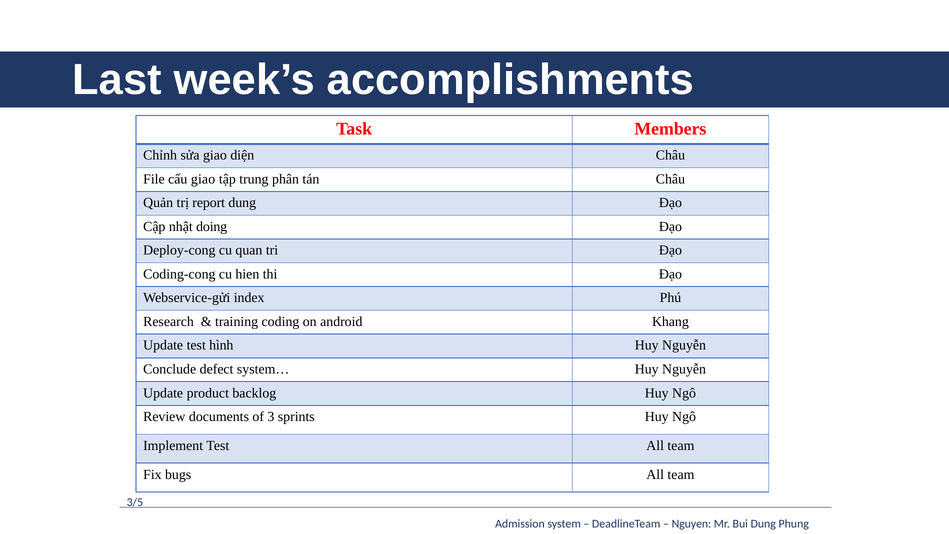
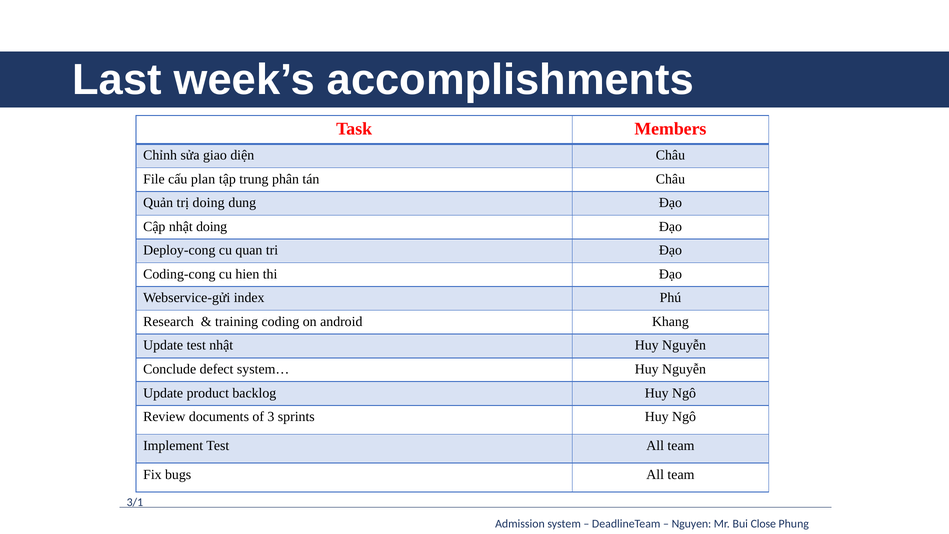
cấu giao: giao -> plan (203, 179)
trị report: report -> doing (209, 203)
test hình: hình -> nhật (221, 345)
3/5: 3/5 -> 3/1 (135, 502)
Bui Dung: Dung -> Close (763, 524)
